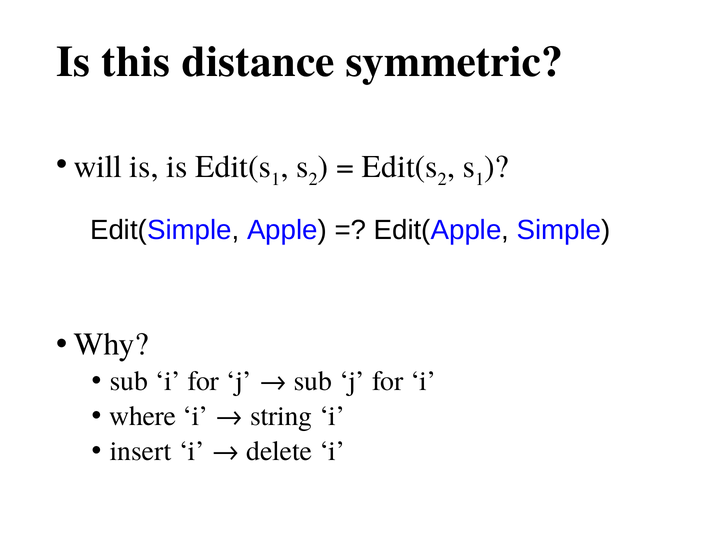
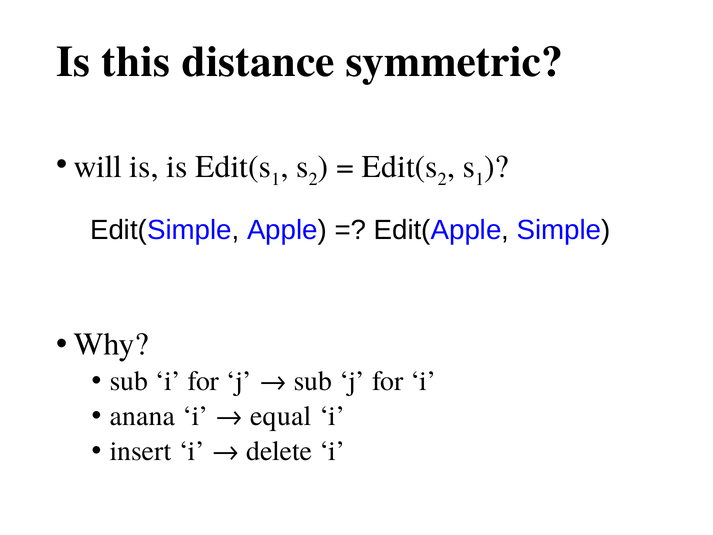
where: where -> anana (142, 416)
string: string -> equal (281, 416)
